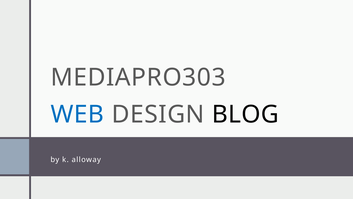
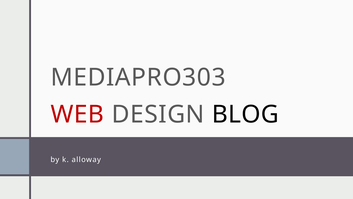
WEB colour: blue -> red (77, 114)
